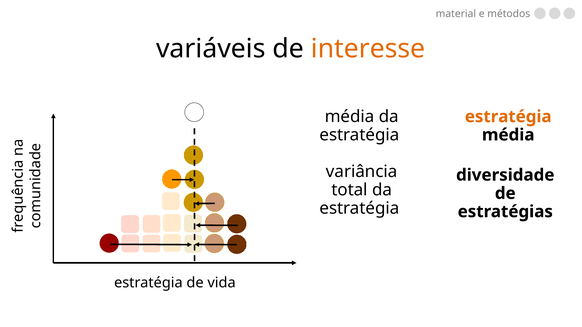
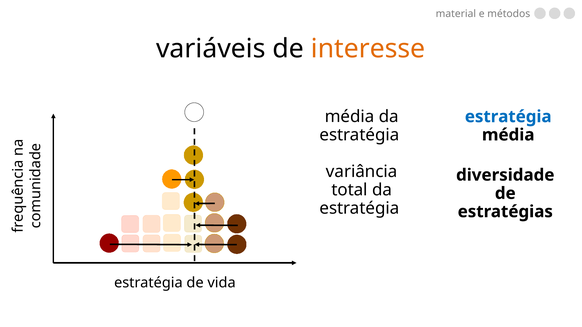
estratégia colour: orange -> blue (508, 117)
